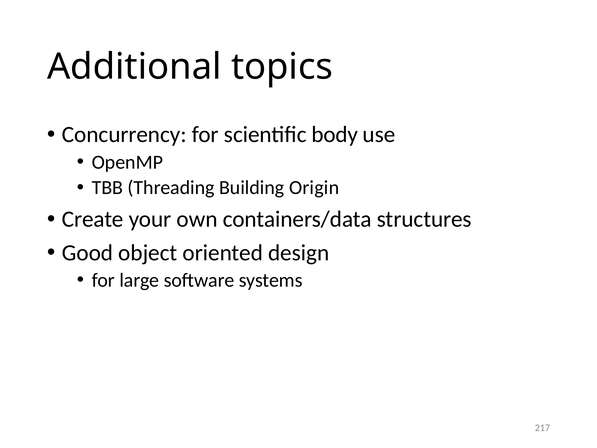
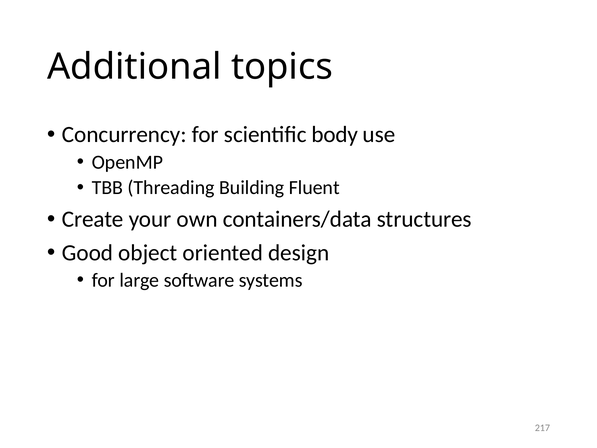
Origin: Origin -> Fluent (314, 188)
